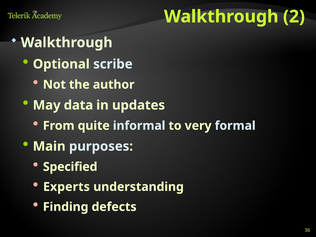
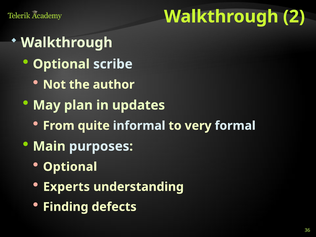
data: data -> plan (78, 105)
Specified: Specified -> Optional (70, 167)
